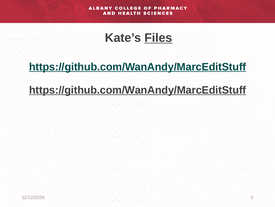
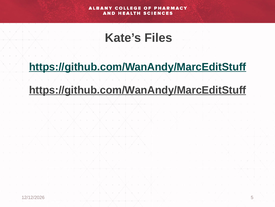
Files underline: present -> none (158, 38)
